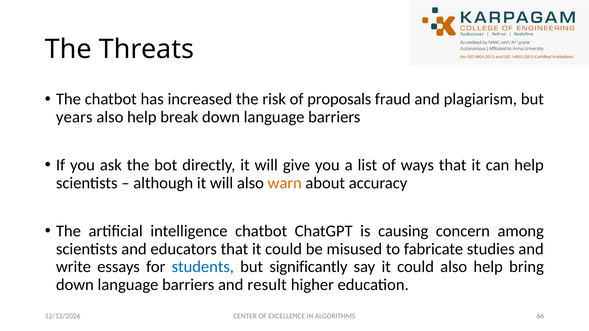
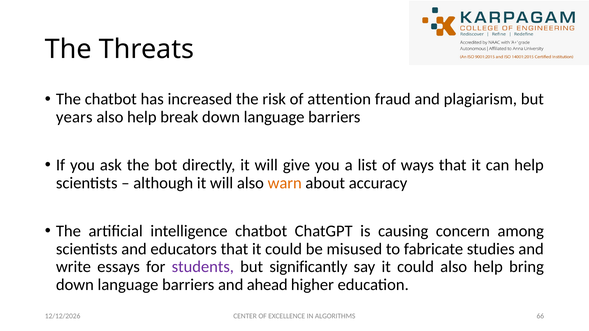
proposals: proposals -> attention (339, 99)
students colour: blue -> purple (203, 267)
result: result -> ahead (267, 285)
